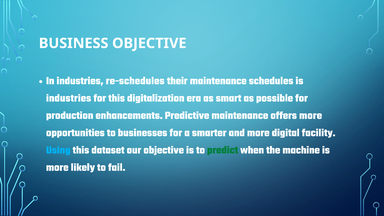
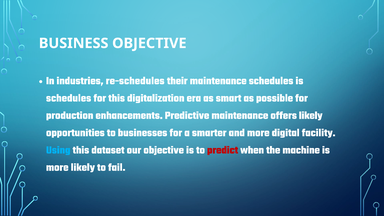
industries: industries -> schedules (69, 98)
offers more: more -> likely (311, 115)
predict colour: green -> red (223, 150)
